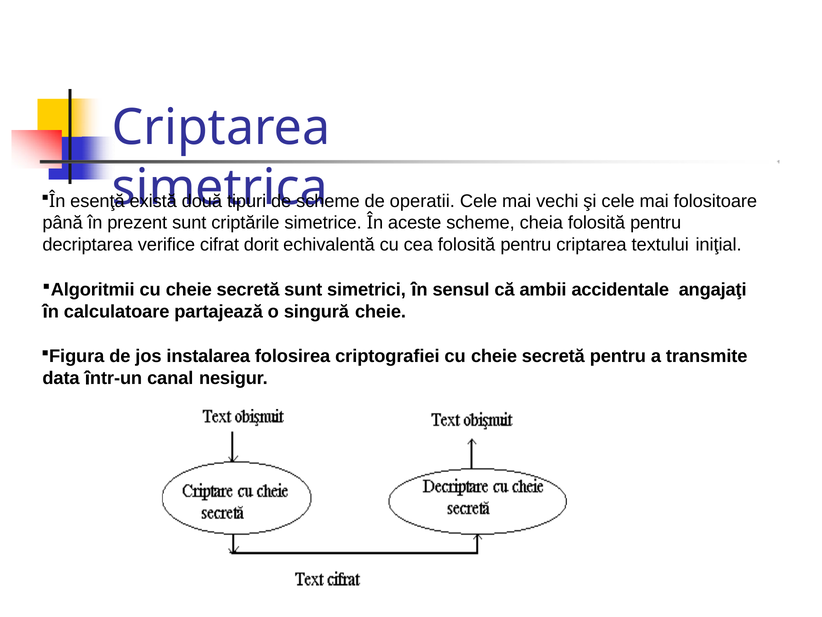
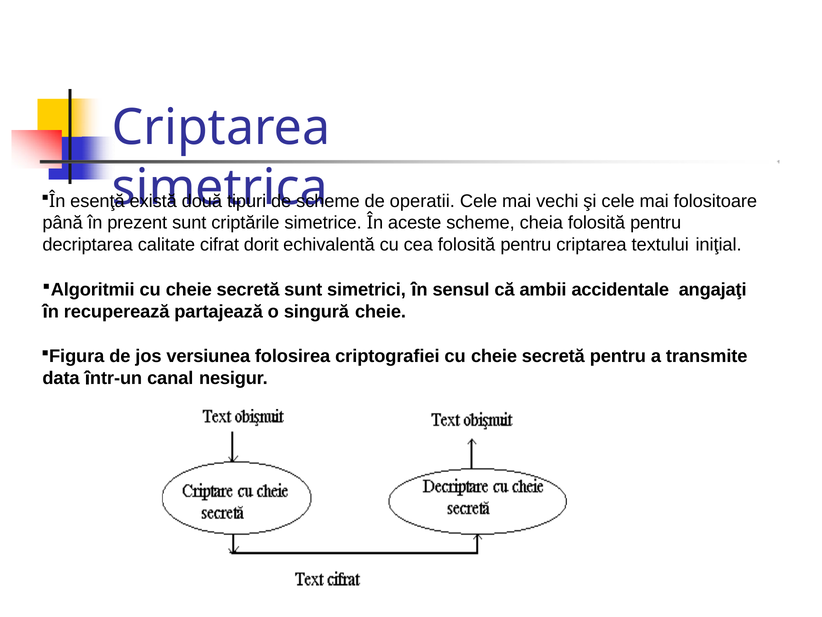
verifice: verifice -> calitate (166, 245)
calculatoare: calculatoare -> recuperează (117, 311)
instalarea: instalarea -> versiunea (208, 356)
